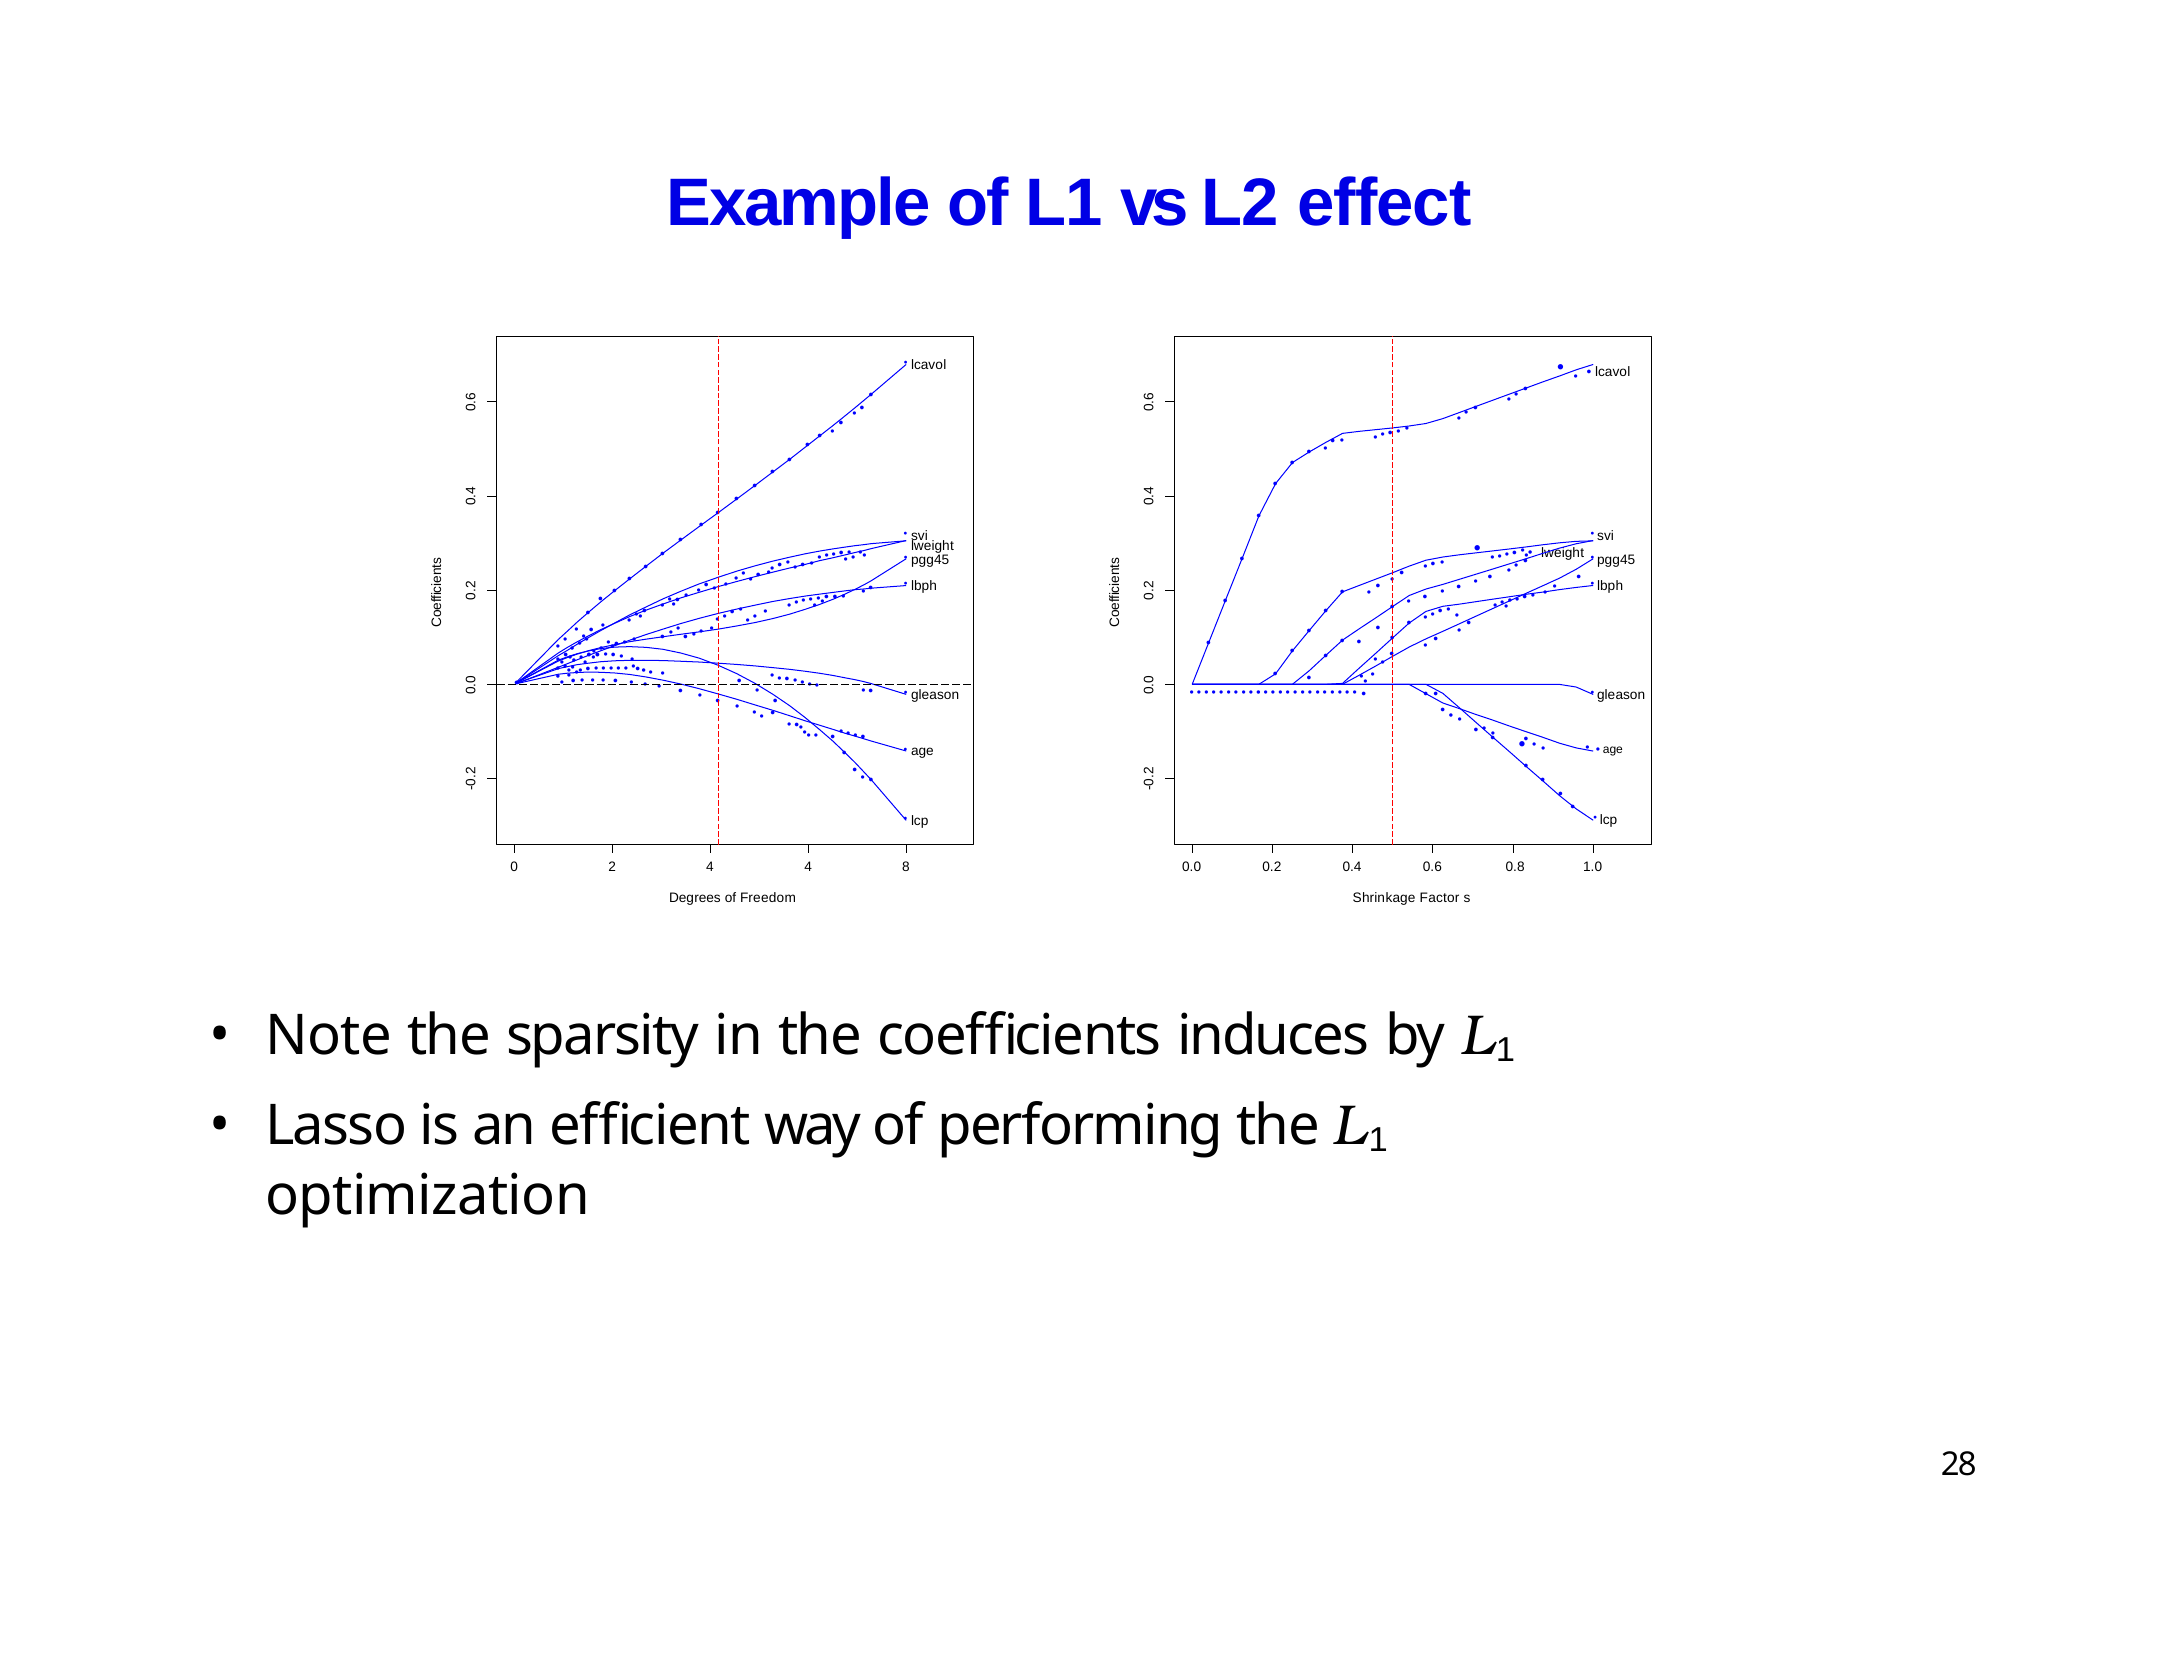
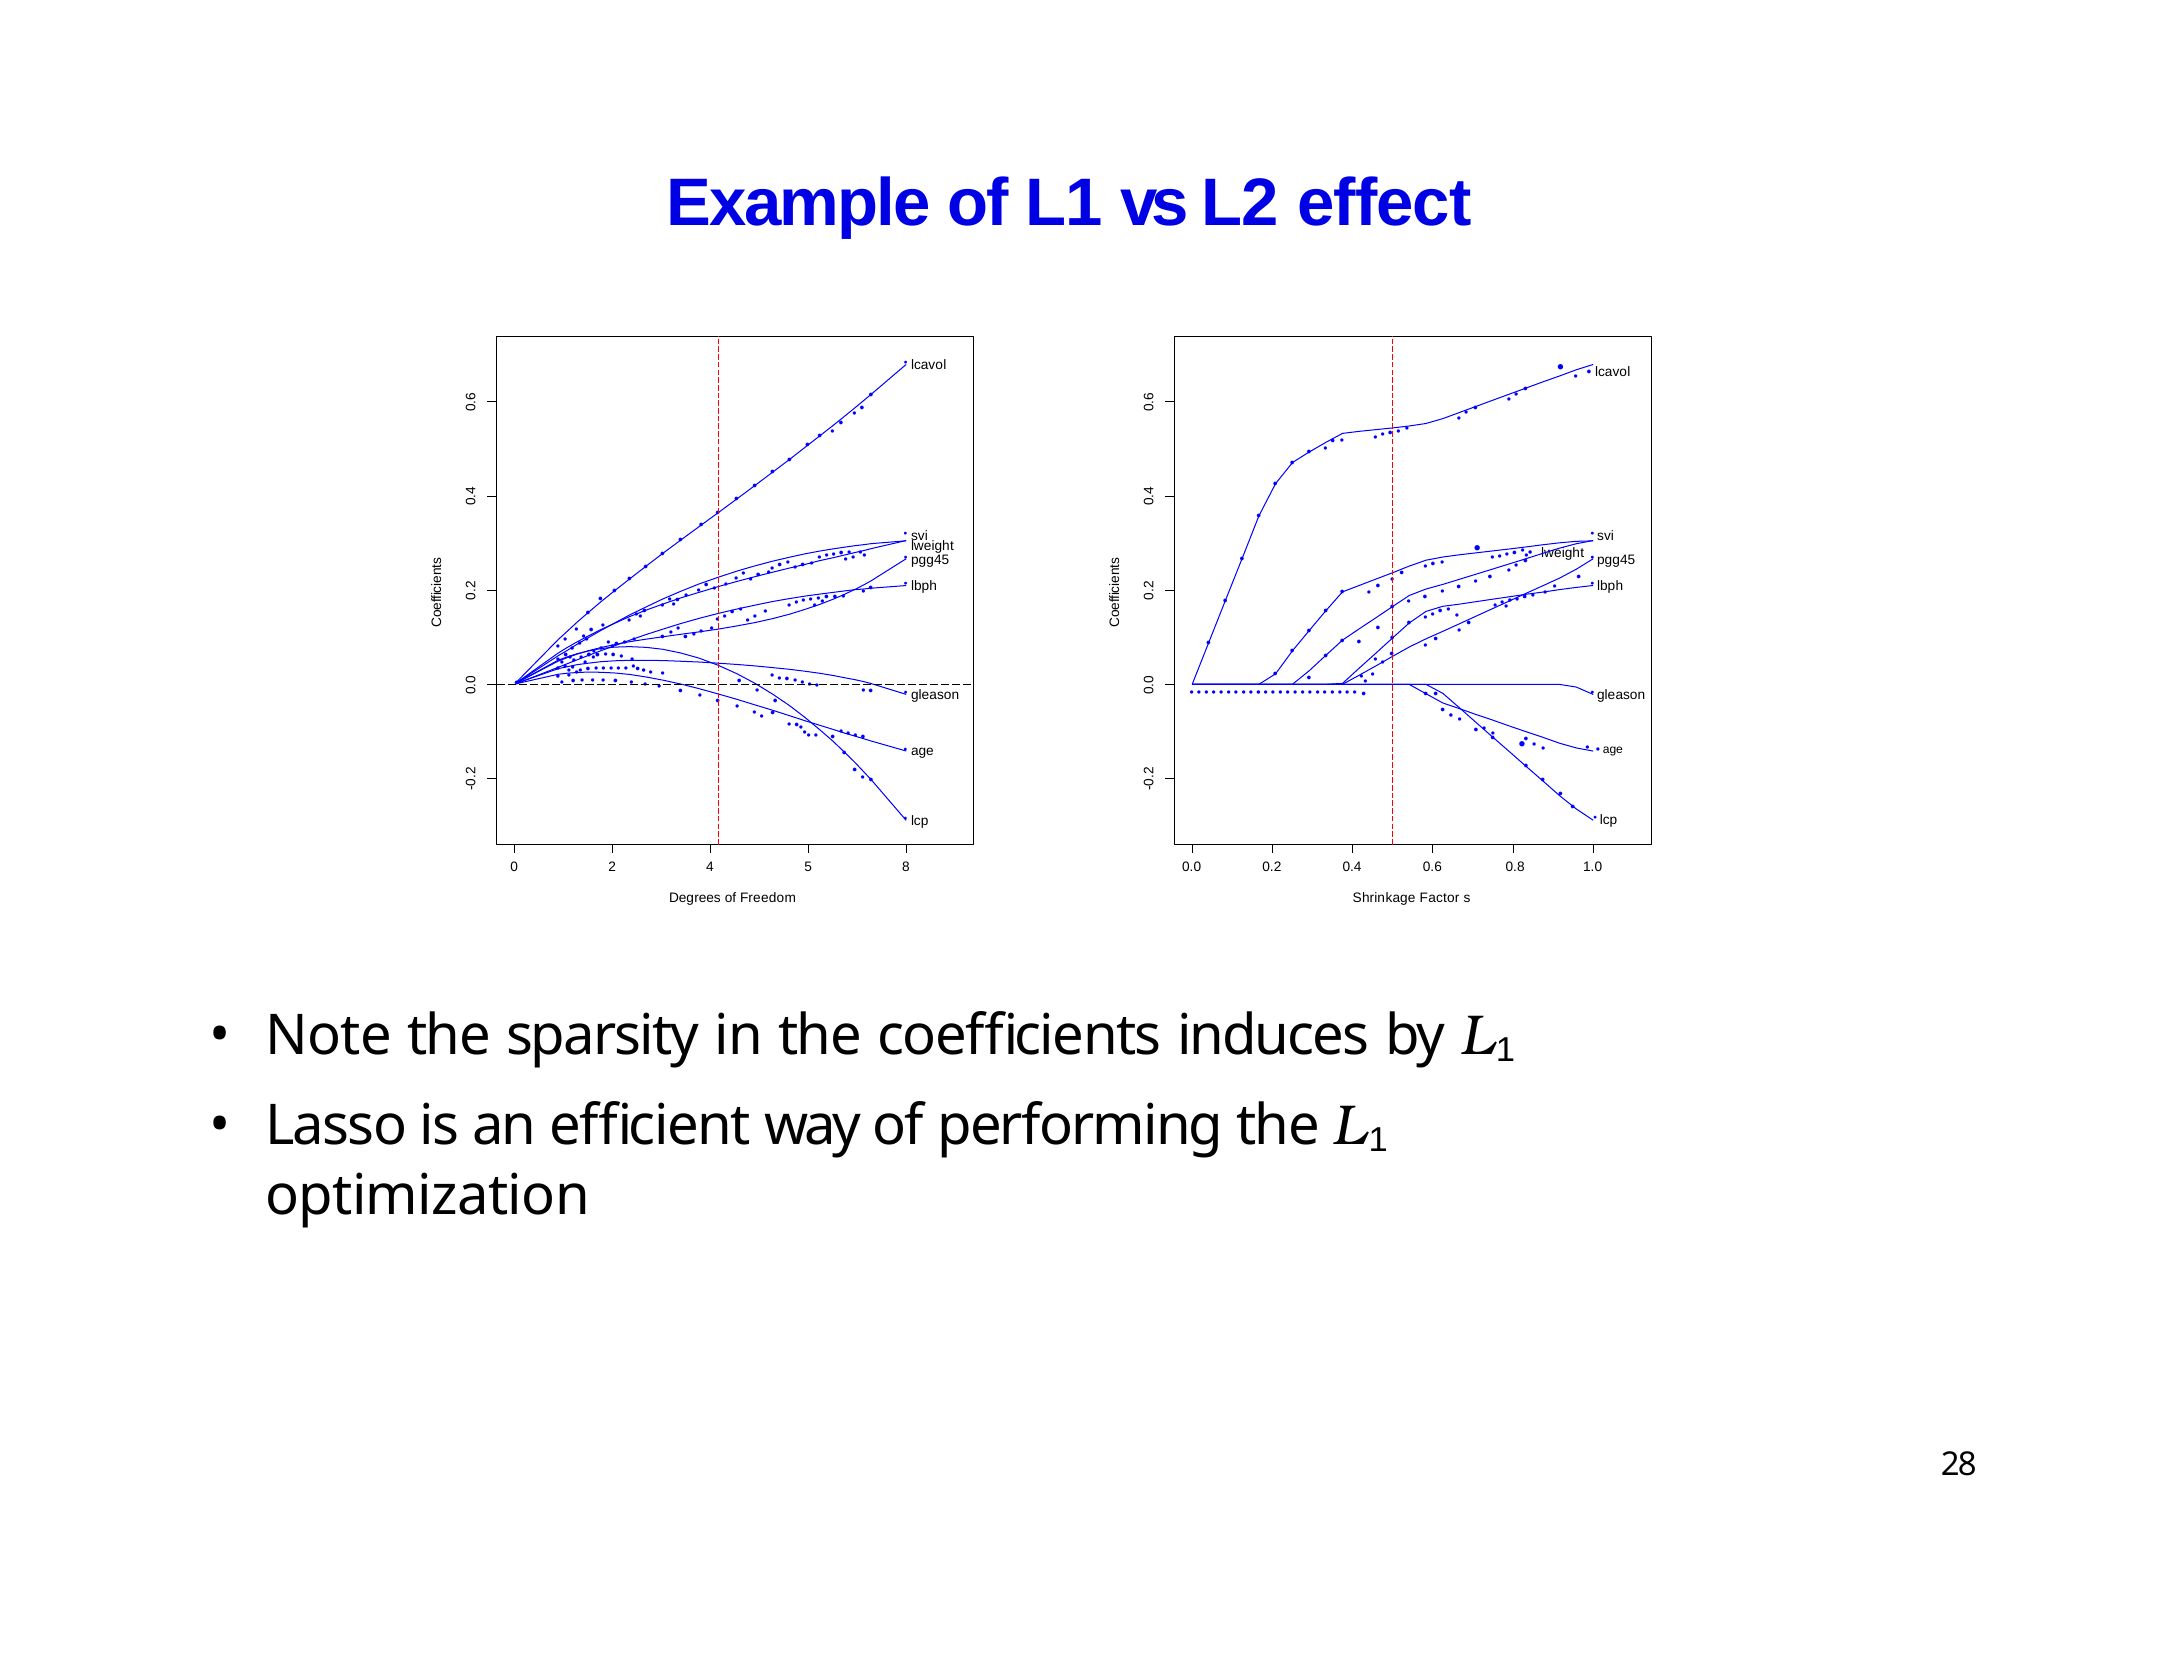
4 4: 4 -> 5 (808, 867)
